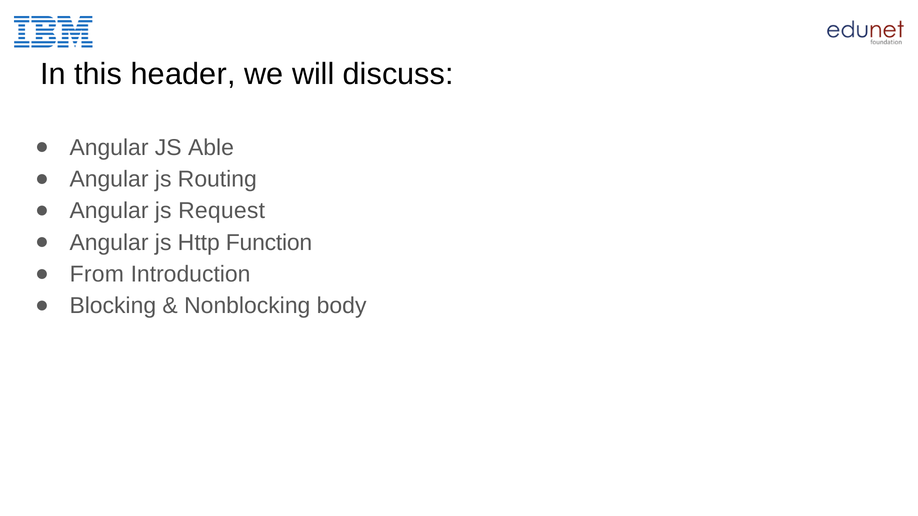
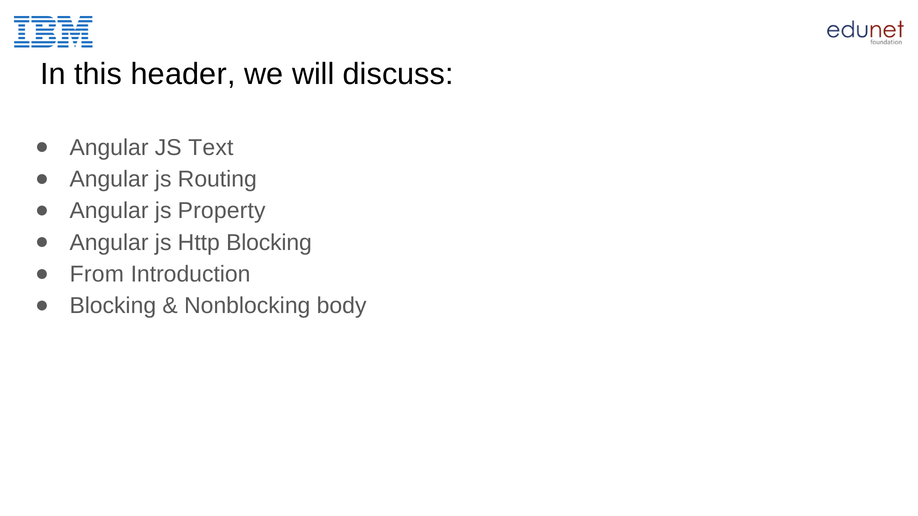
Able: Able -> Text (211, 148)
Request: Request -> Property (222, 211)
Http Function: Function -> Blocking (269, 243)
